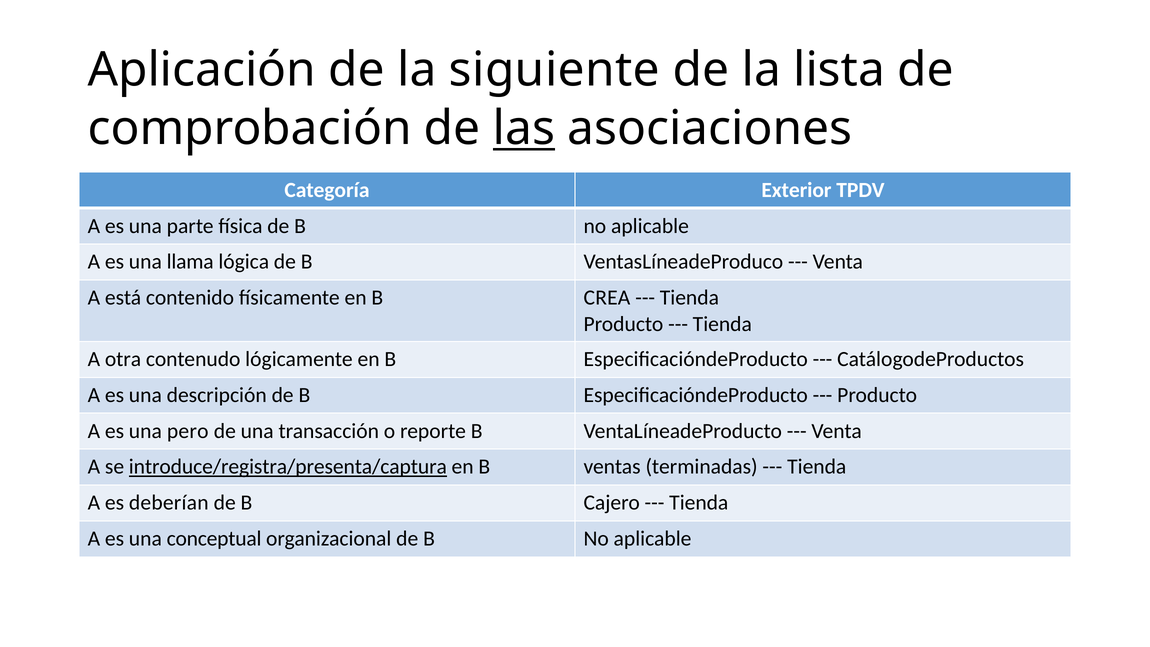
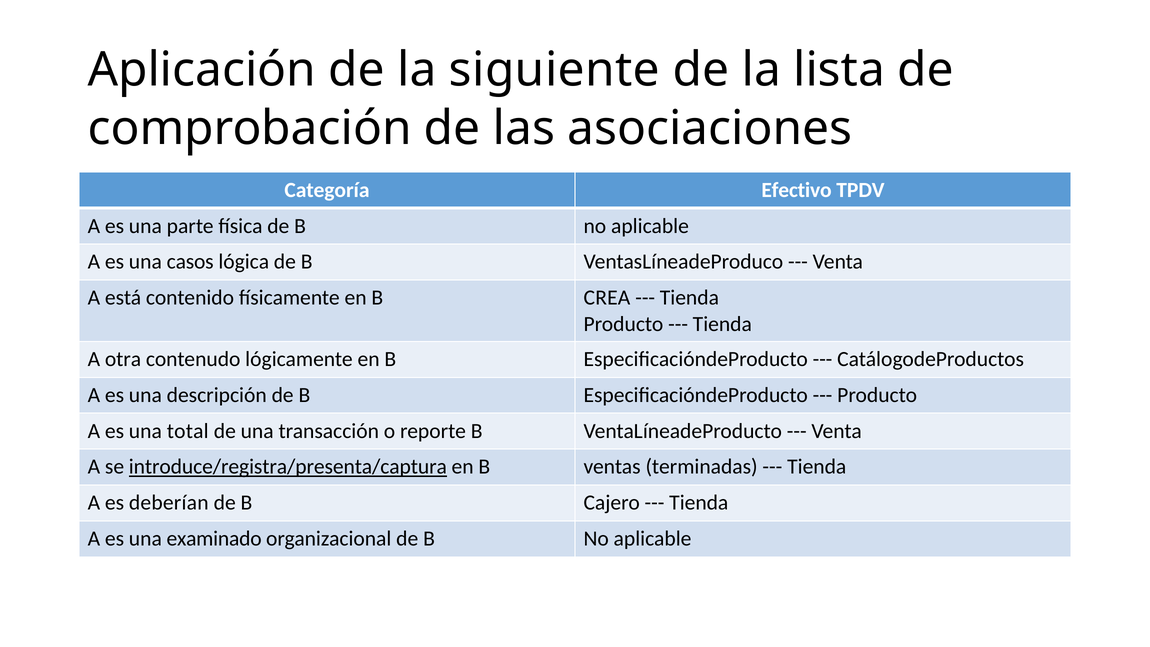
las underline: present -> none (524, 129)
Exterior: Exterior -> Efectivo (797, 190)
llama: llama -> casos (190, 262)
pero: pero -> total (188, 431)
conceptual: conceptual -> examinado (214, 539)
